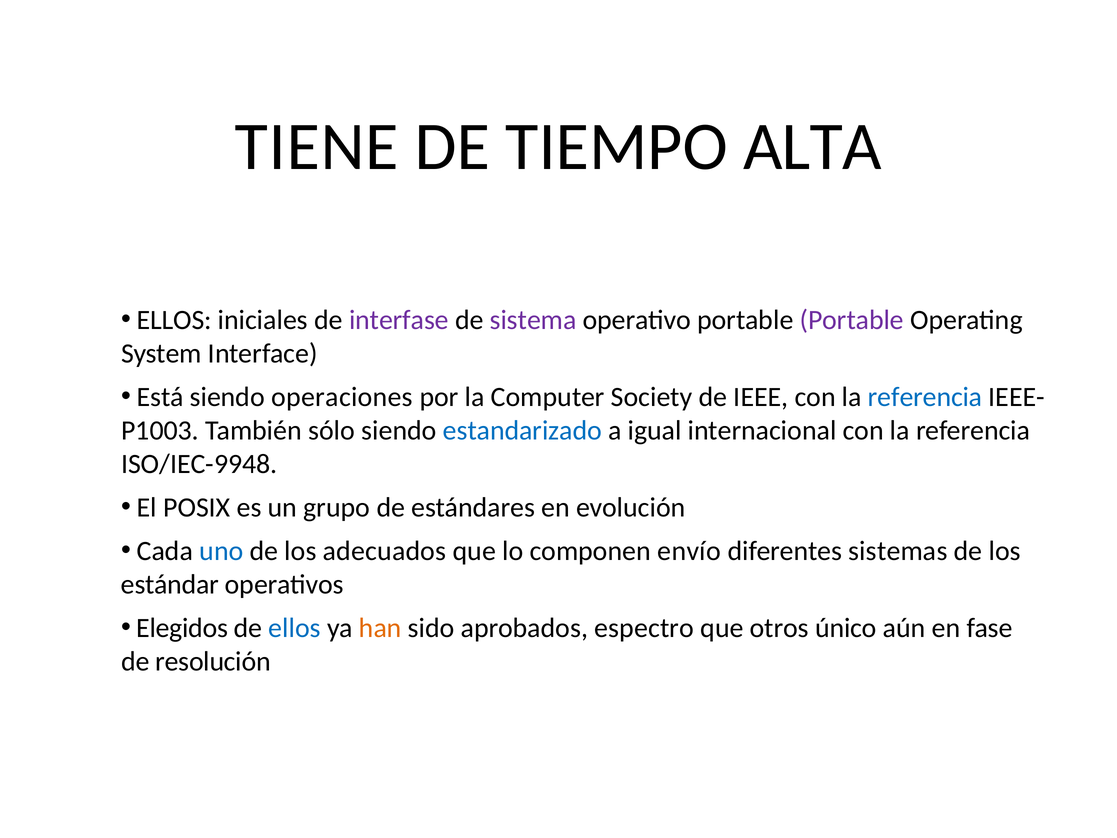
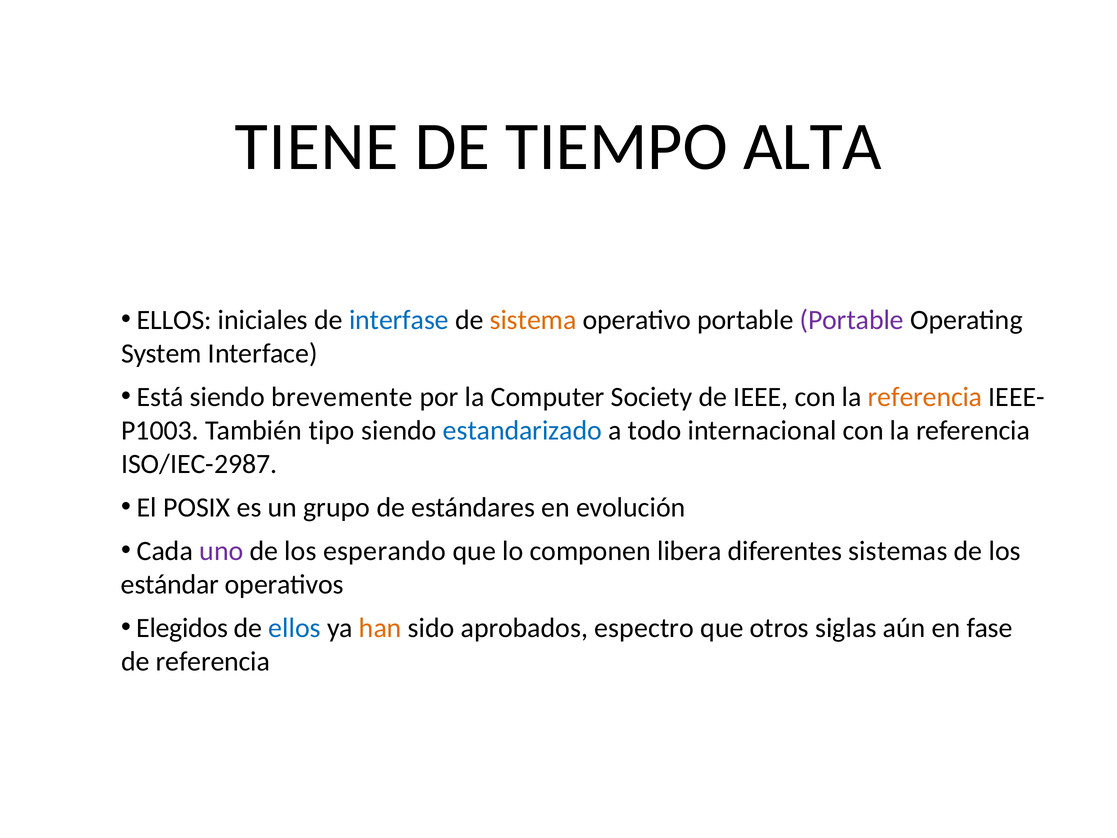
interfase colour: purple -> blue (399, 320)
sistema colour: purple -> orange (533, 320)
operaciones: operaciones -> brevemente (342, 397)
referencia colour: blue -> orange (925, 397)
sólo: sólo -> tipo (332, 431)
igual: igual -> todo (655, 431)
ISO/IEC-9948: ISO/IEC-9948 -> ISO/IEC-2987 (199, 464)
uno colour: blue -> purple (221, 551)
adecuados: adecuados -> esperando (384, 551)
envío: envío -> libera (689, 551)
único: único -> siglas (846, 628)
de resolución: resolución -> referencia (213, 661)
